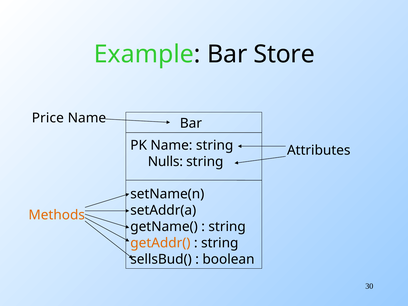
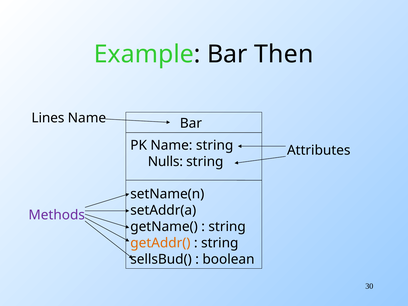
Store: Store -> Then (284, 54)
Price: Price -> Lines (48, 118)
Methods colour: orange -> purple (57, 215)
